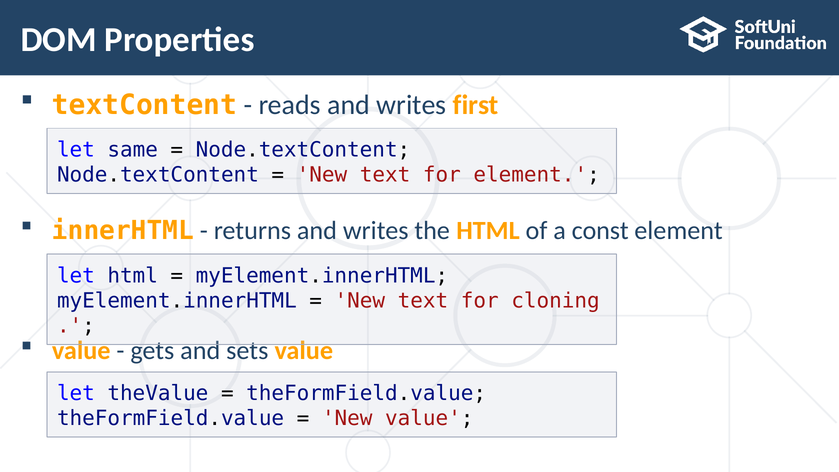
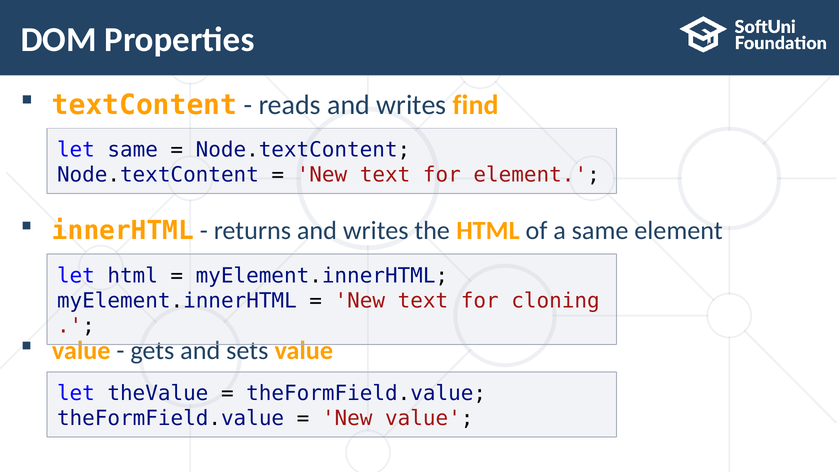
first: first -> find (476, 105)
a const: const -> same (600, 231)
